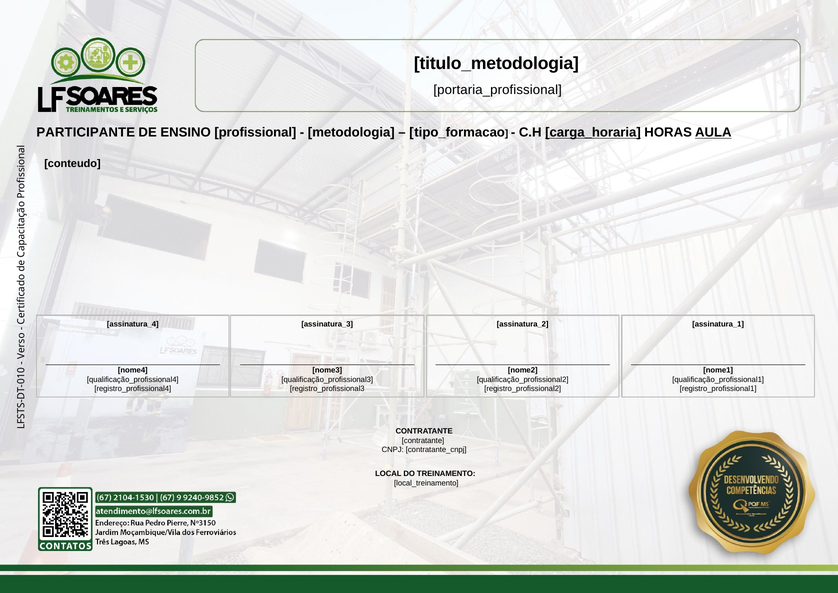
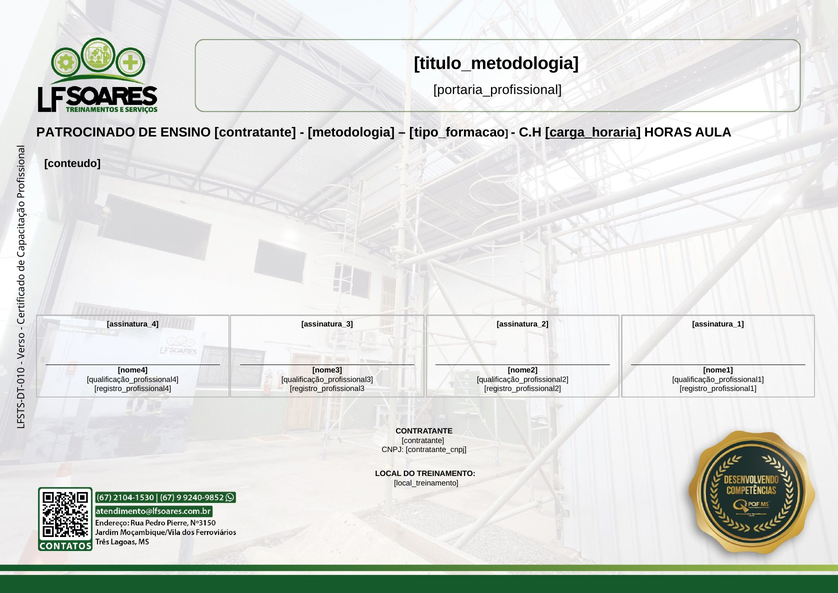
PARTICIPANTE: PARTICIPANTE -> PATROCINADO (86, 133)
ENSINO profissional: profissional -> contratante (255, 133)
AULA underline: present -> none (713, 133)
